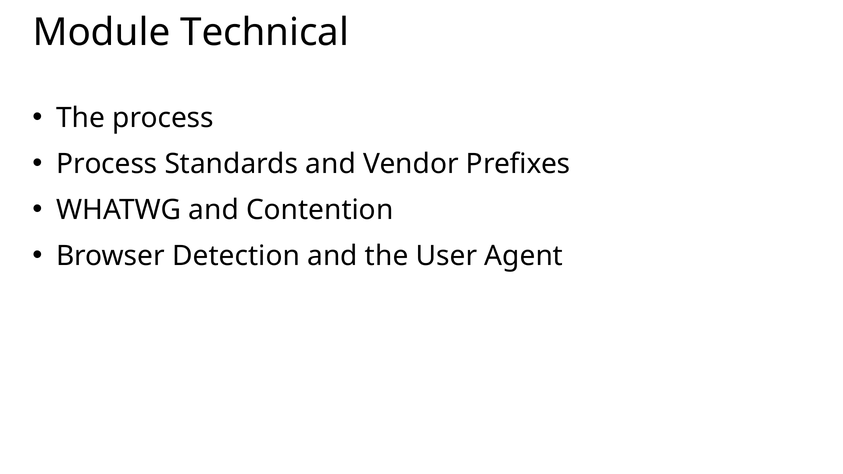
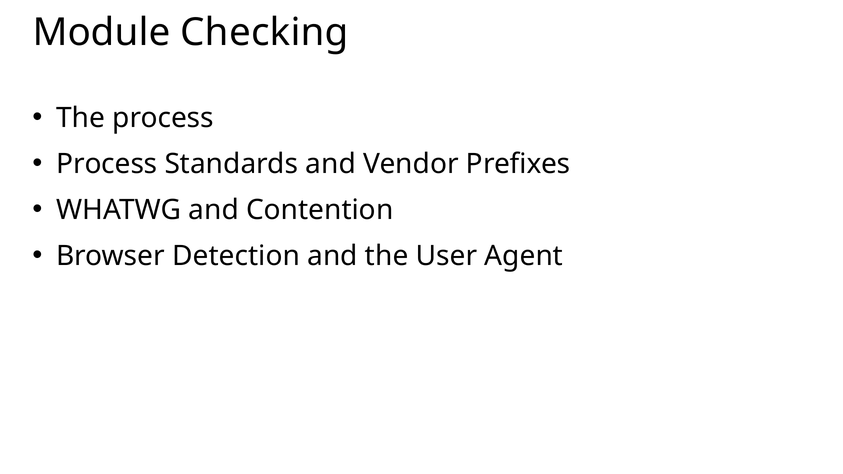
Technical: Technical -> Checking (264, 33)
